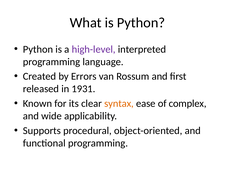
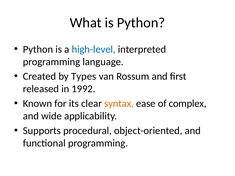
high-level colour: purple -> blue (94, 49)
Errors: Errors -> Types (84, 76)
1931: 1931 -> 1992 (84, 89)
